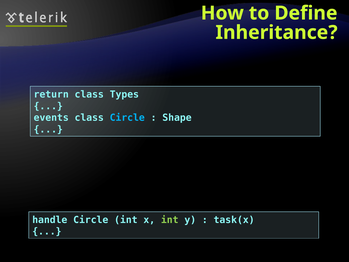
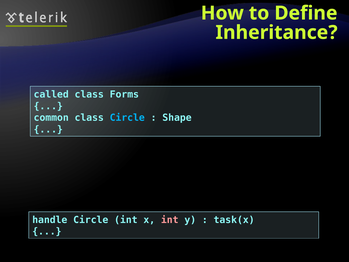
return: return -> called (51, 94)
Types: Types -> Forms (124, 94)
events: events -> common (51, 118)
int colour: light green -> pink (170, 220)
